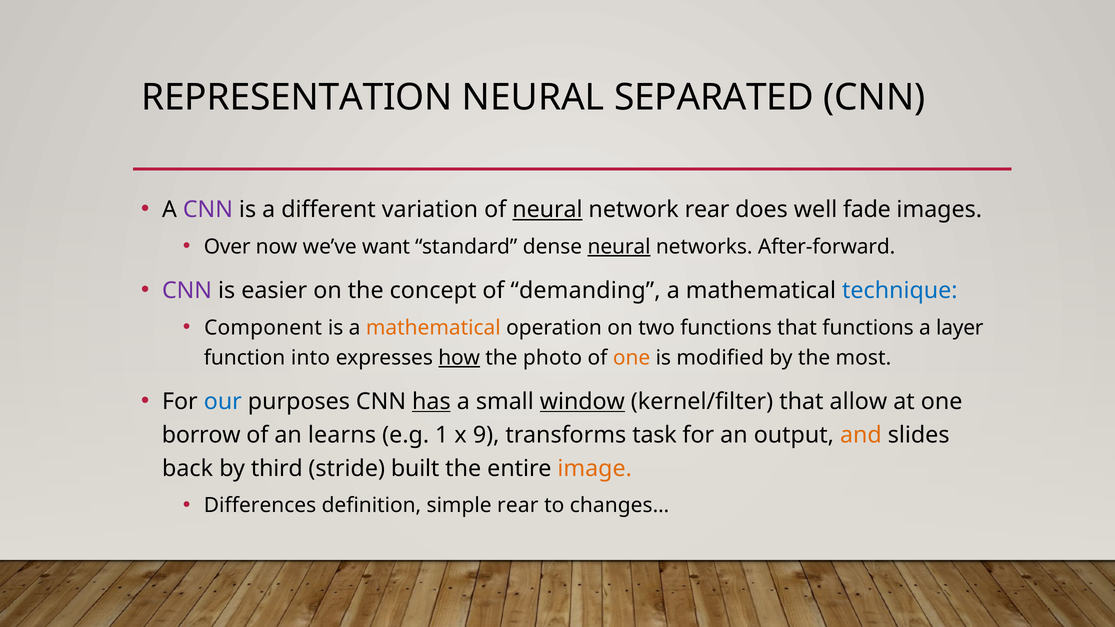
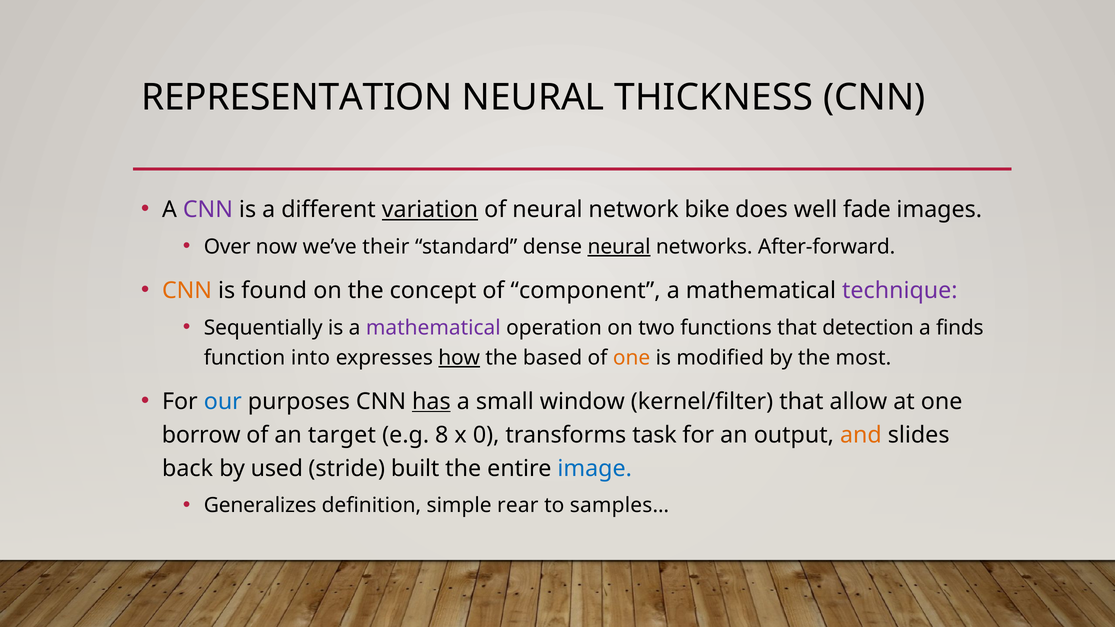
SEPARATED: SEPARATED -> THICKNESS (714, 98)
variation underline: none -> present (430, 210)
neural underline: present -> none (547, 210)
network rear: rear -> bike (707, 210)
want: want -> their (386, 247)
CNN colour: purple -> orange (187, 291)
easier: easier -> found (274, 291)
demanding: demanding -> component (586, 291)
technique colour: blue -> purple (900, 291)
Component: Component -> Sequentially (263, 328)
mathematical colour: orange -> purple (433, 328)
that functions: functions -> detection (868, 328)
layer: layer -> finds (960, 328)
photo: photo -> based (553, 358)
window underline: present -> none (582, 402)
learns: learns -> target (342, 435)
1: 1 -> 8 (442, 435)
9: 9 -> 0 (486, 435)
third: third -> used (277, 469)
image colour: orange -> blue (595, 469)
Differences: Differences -> Generalizes (260, 506)
changes…: changes… -> samples… (619, 506)
